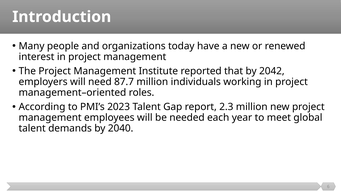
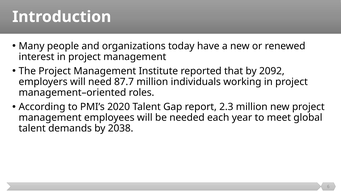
2042: 2042 -> 2092 (272, 71)
2023: 2023 -> 2020 (119, 107)
2040: 2040 -> 2038 (121, 128)
